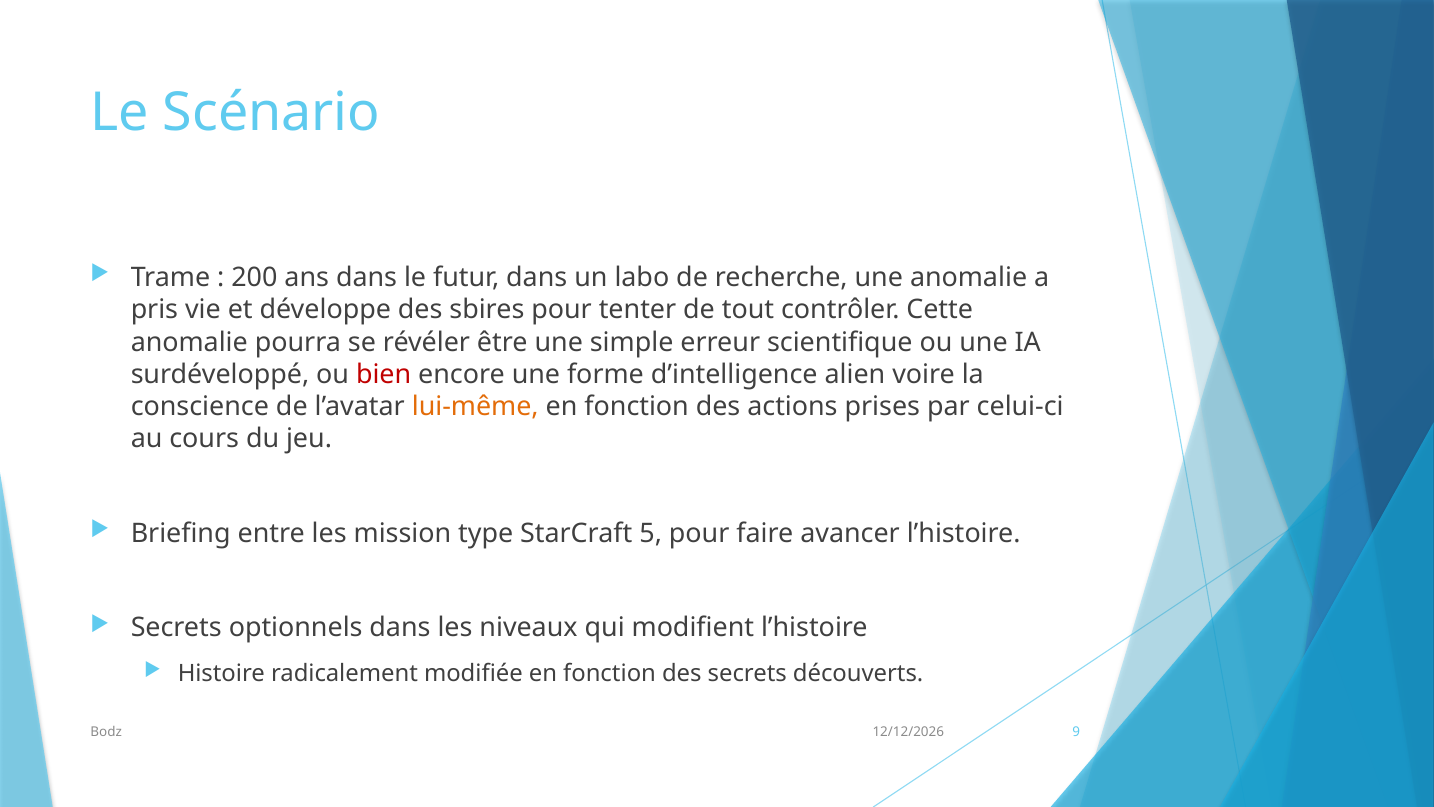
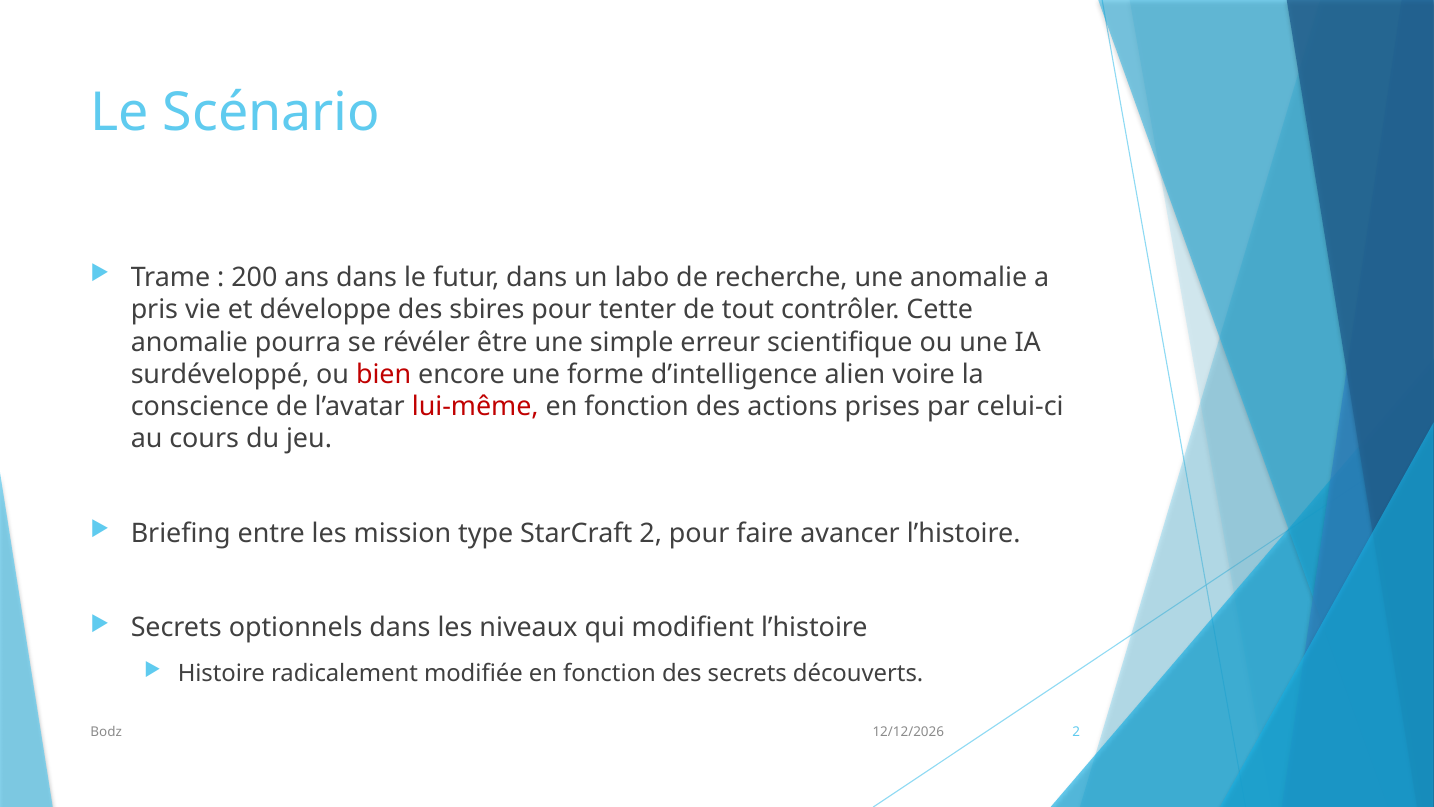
lui-même colour: orange -> red (475, 407)
StarCraft 5: 5 -> 2 (651, 533)
Bodz 9: 9 -> 2 (1076, 732)
